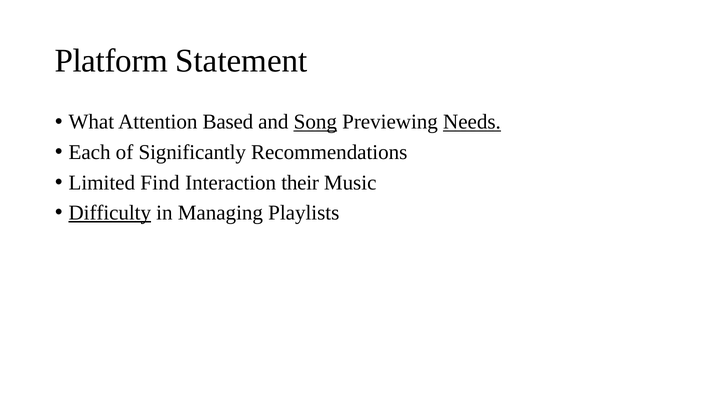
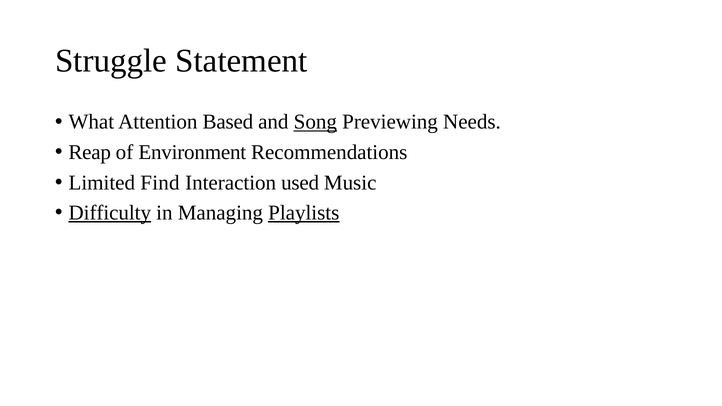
Platform: Platform -> Struggle (111, 61)
Needs underline: present -> none (472, 122)
Each: Each -> Reap (90, 152)
Significantly: Significantly -> Environment (192, 152)
their: their -> used (300, 183)
Playlists underline: none -> present (304, 213)
